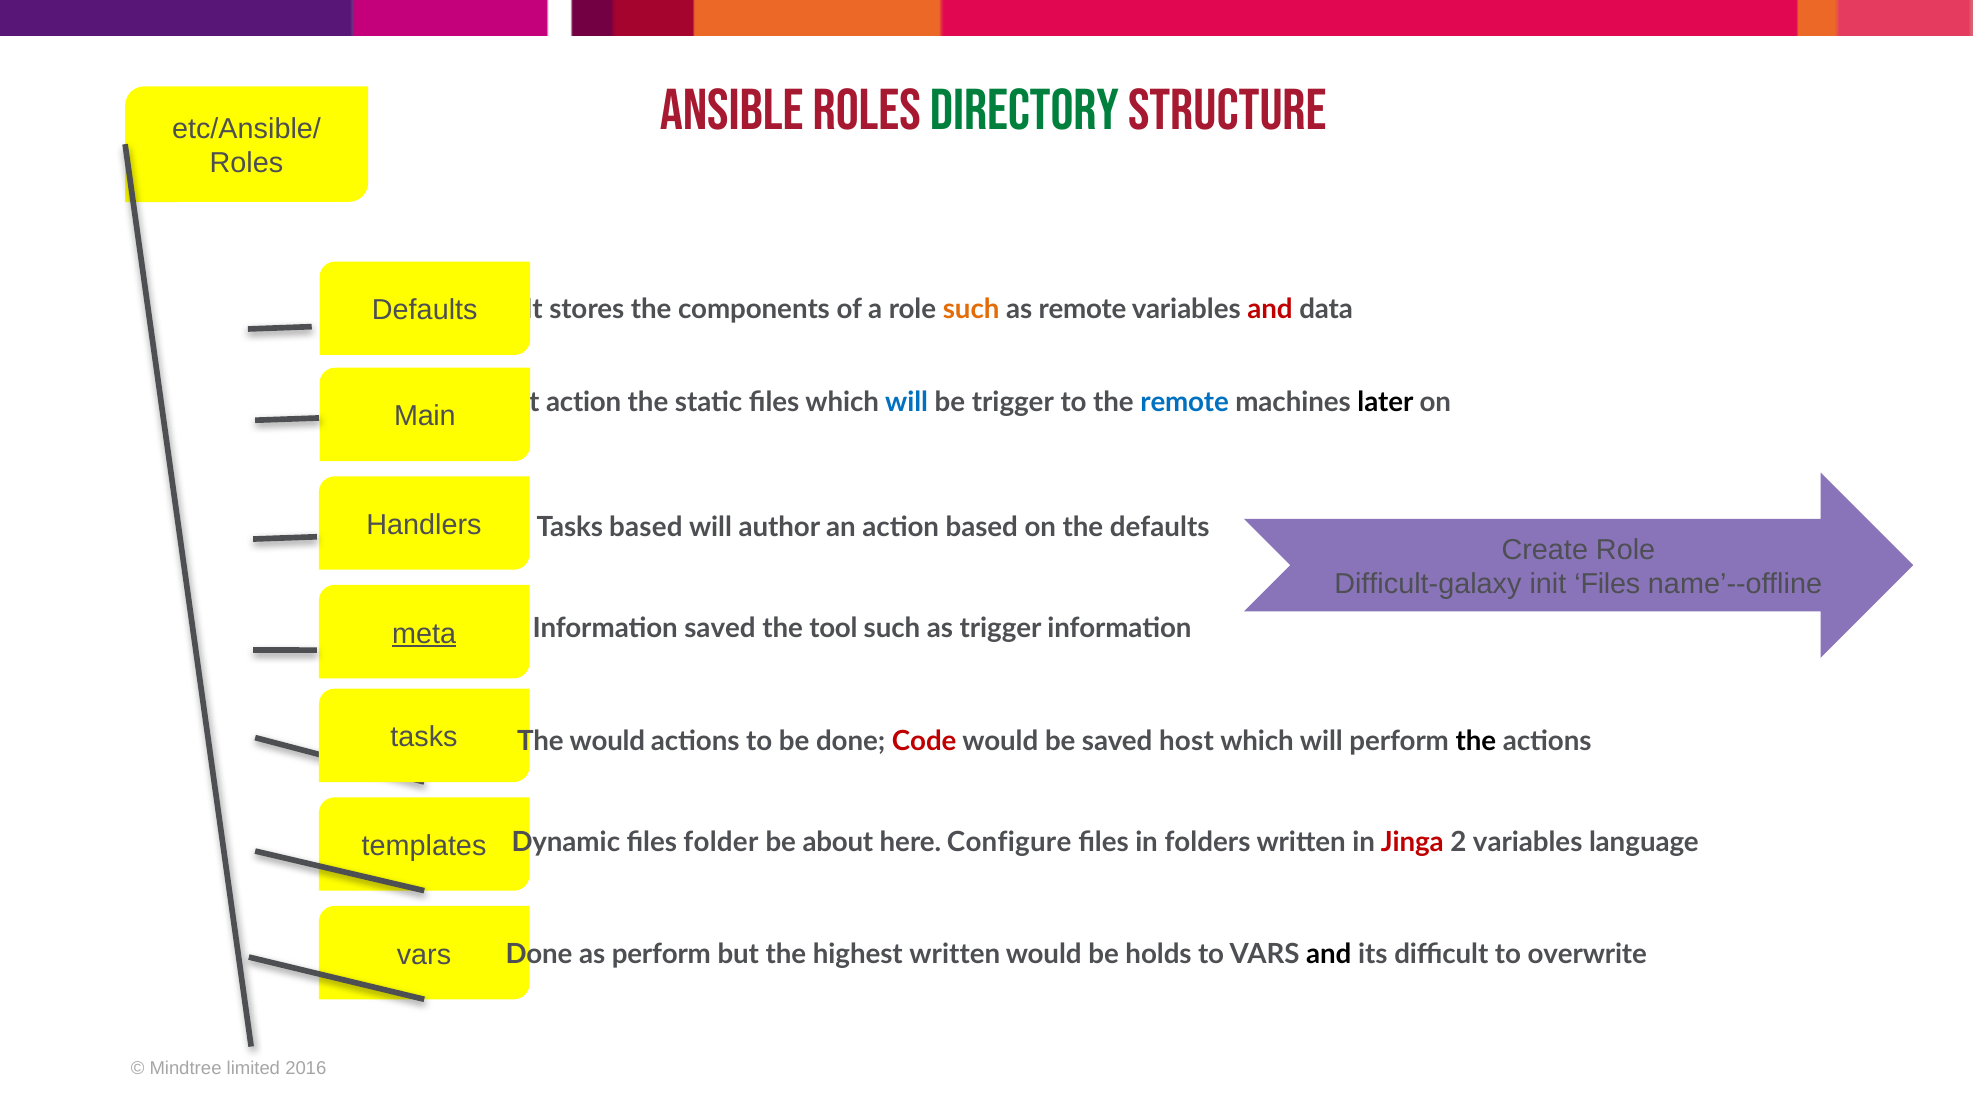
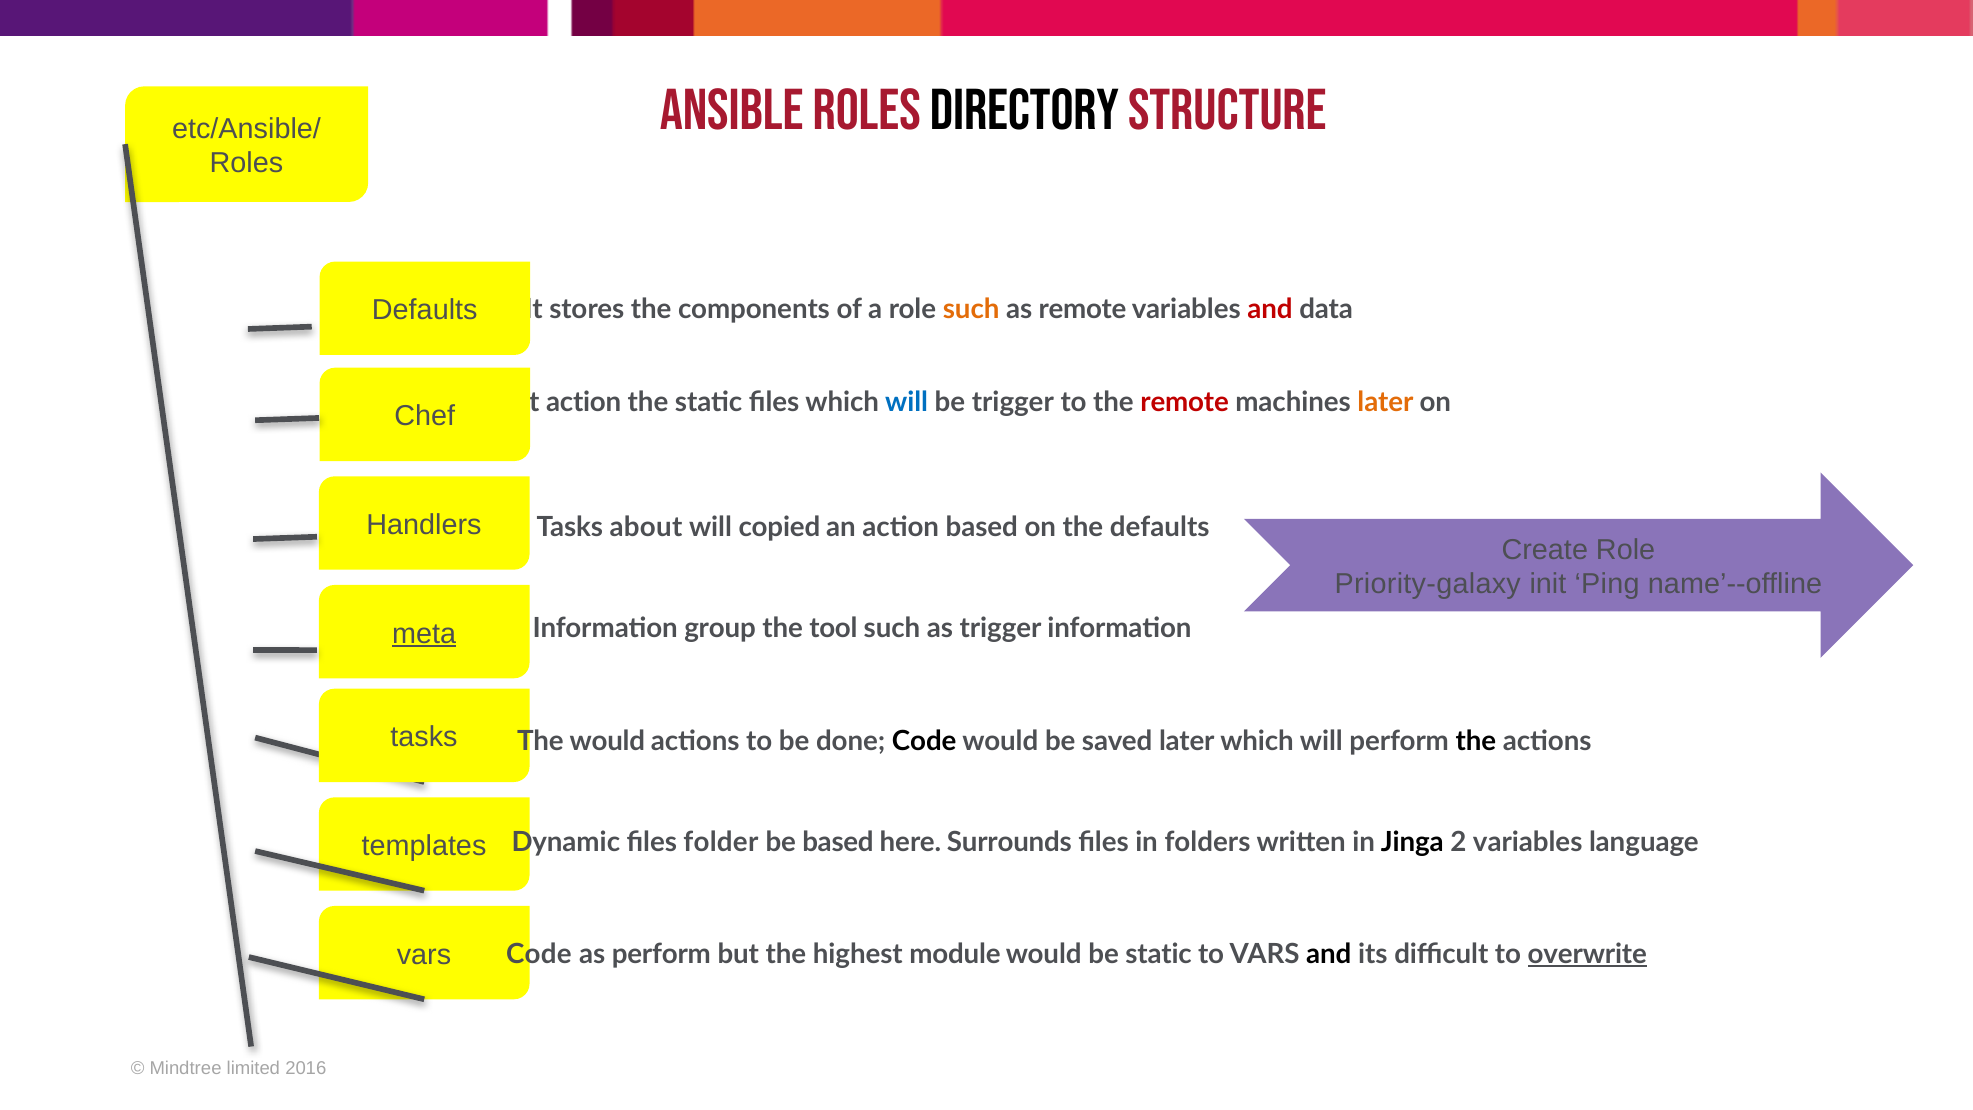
Directory colour: green -> black (1025, 111)
remote colour: blue -> red (1185, 402)
later colour: black -> orange (1385, 402)
Main: Main -> Chef (425, 416)
Tasks based: based -> about (646, 527)
author: author -> copied (779, 527)
Difficult-galaxy: Difficult-galaxy -> Priority-galaxy (1428, 584)
init Files: Files -> Ping (1607, 584)
Information saved: saved -> group (720, 628)
Code colour: red -> black (924, 741)
saved host: host -> later (1187, 741)
be about: about -> based (838, 842)
Configure: Configure -> Surrounds (1009, 842)
Jinga colour: red -> black (1412, 842)
Done: Done -> Code (539, 954)
highest written: written -> module (955, 954)
be holds: holds -> static (1159, 954)
overwrite underline: none -> present (1587, 954)
